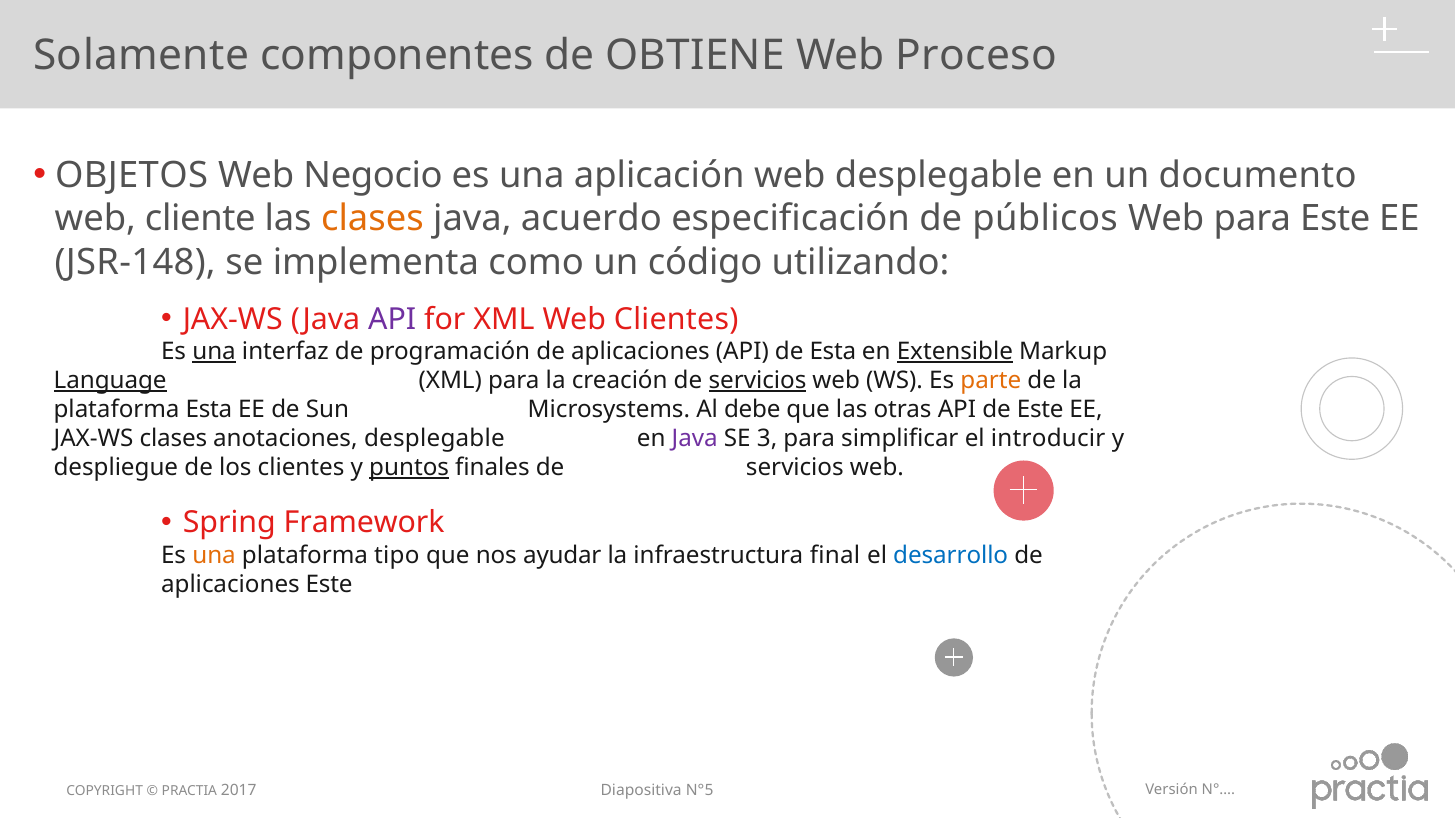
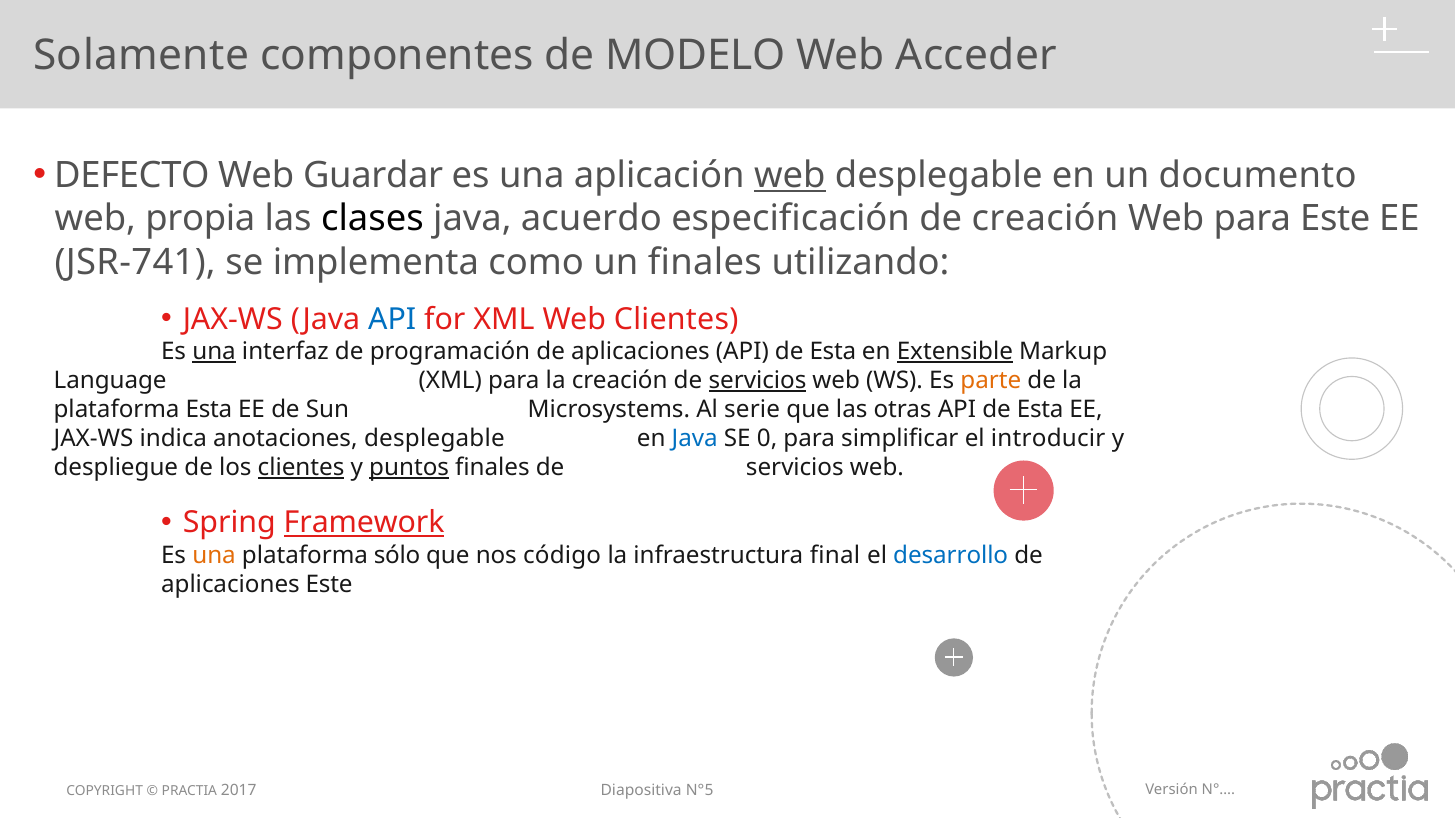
OBTIENE: OBTIENE -> MODELO (696, 56)
Proceso: Proceso -> Acceder (976, 56)
OBJETOS: OBJETOS -> DEFECTO (132, 175)
Negocio: Negocio -> Guardar (373, 175)
web underline: none -> present (790, 175)
cliente: cliente -> propia (200, 219)
clases colour: orange -> black (372, 219)
de públicos: públicos -> creación (1045, 219)
JSR-148: JSR-148 -> JSR-741 (135, 263)
un código: código -> finales (705, 263)
API colour: purple -> blue (392, 319)
Language underline: present -> none (110, 381)
debe: debe -> serie (752, 410)
otras API de Este: Este -> Esta (1040, 410)
JAX-WS clases: clases -> indica (173, 439)
Java colour: purple -> blue (695, 439)
3: 3 -> 0 (767, 439)
clientes underline: none -> present (301, 468)
Framework underline: none -> present (364, 523)
tipo: tipo -> sólo (397, 555)
ayudar: ayudar -> código (562, 555)
